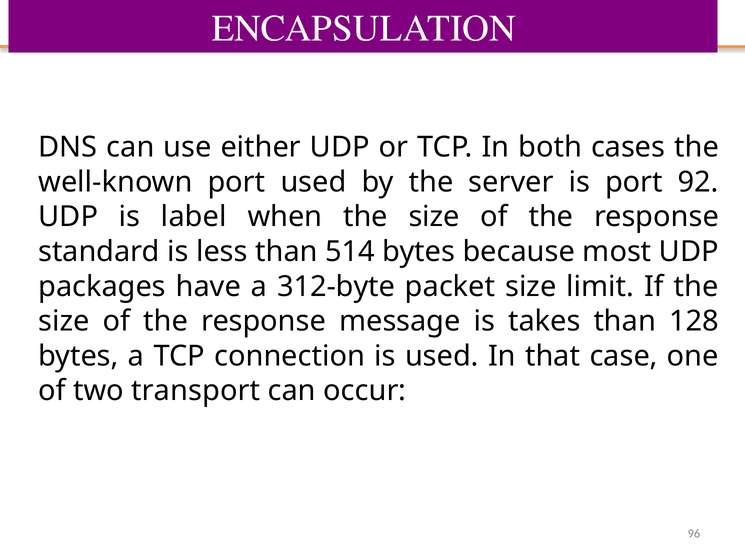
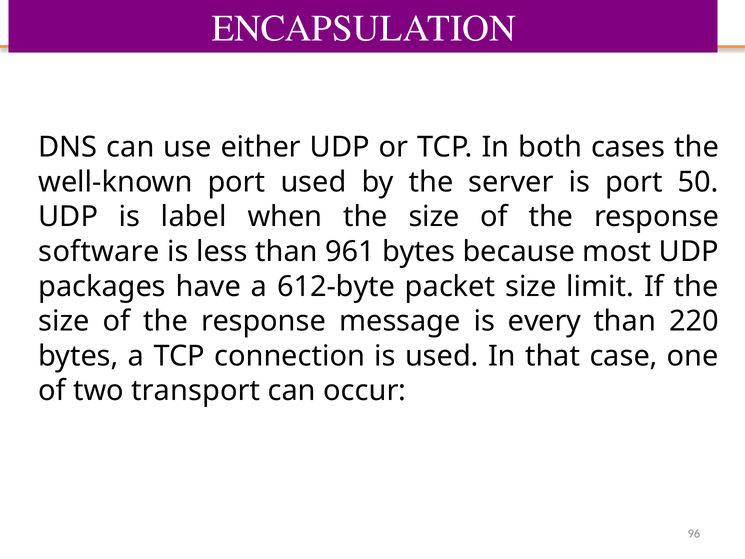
92: 92 -> 50 (698, 182)
standard: standard -> software (99, 252)
514: 514 -> 961 (350, 252)
312-byte: 312-byte -> 612-byte (336, 286)
takes: takes -> every (544, 321)
128: 128 -> 220 (694, 321)
